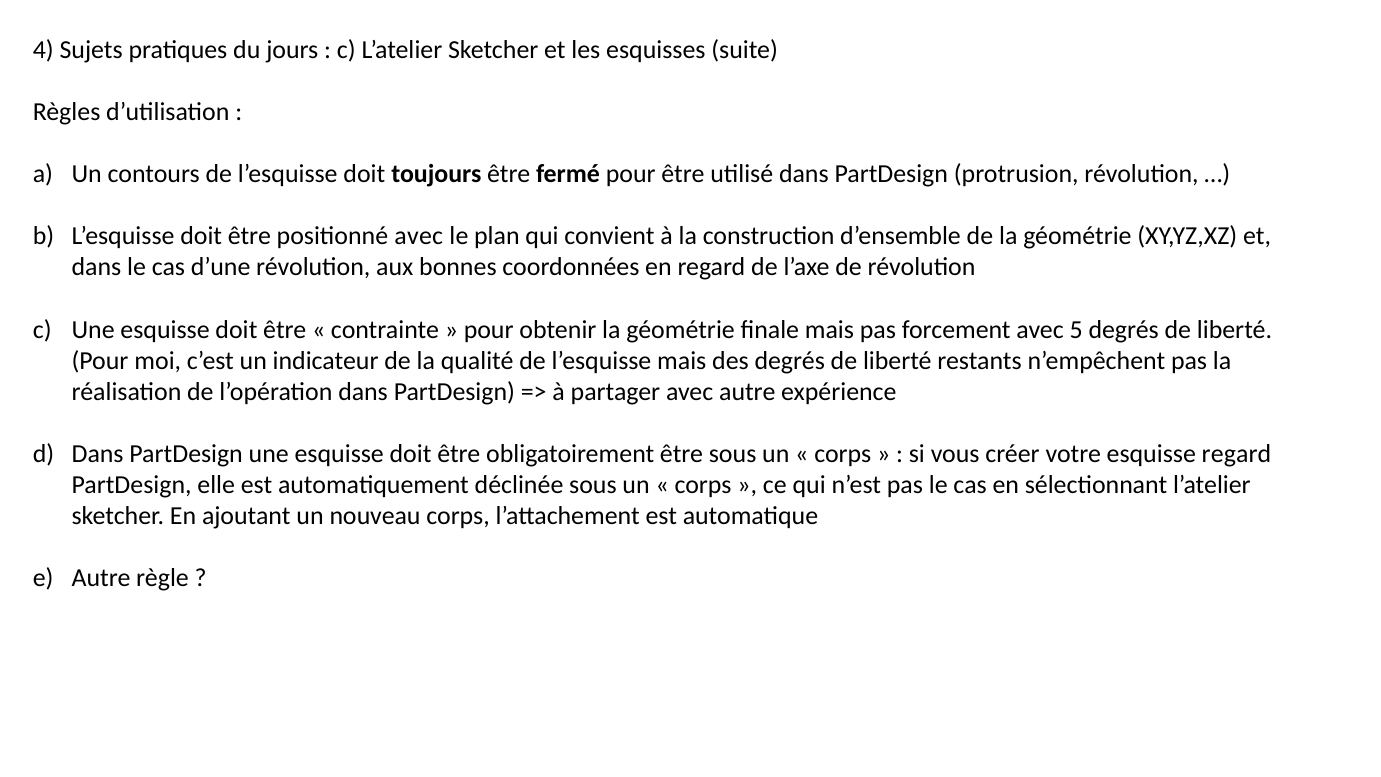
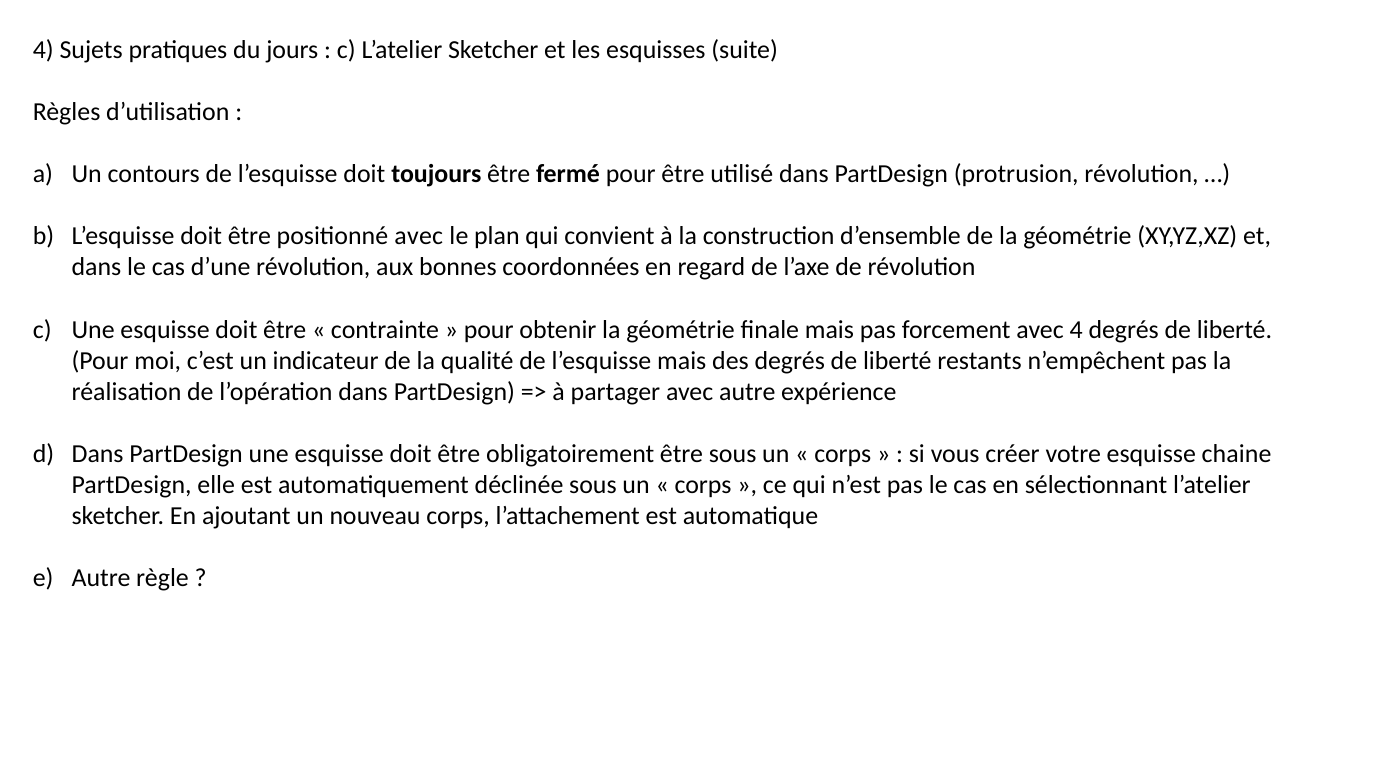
avec 5: 5 -> 4 (1076, 329)
esquisse regard: regard -> chaine (1237, 454)
